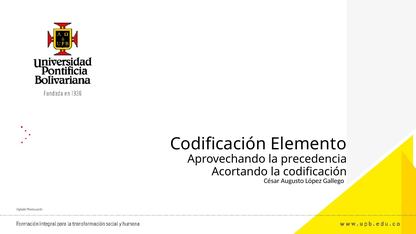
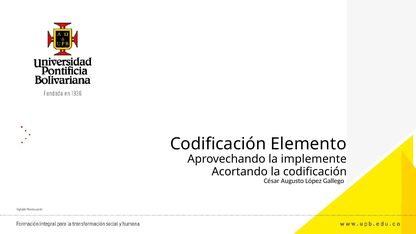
precedencia: precedencia -> implemente (314, 159)
